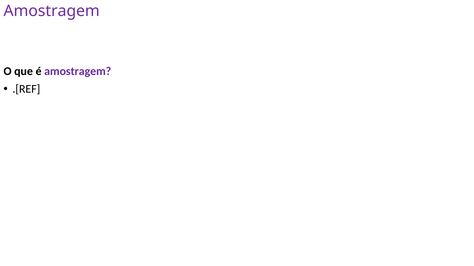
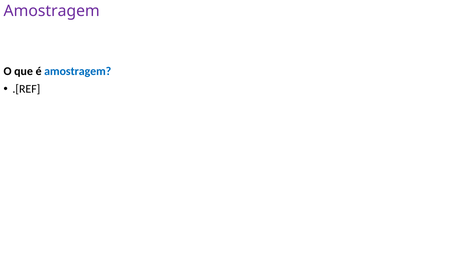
amostragem colour: purple -> blue (78, 71)
